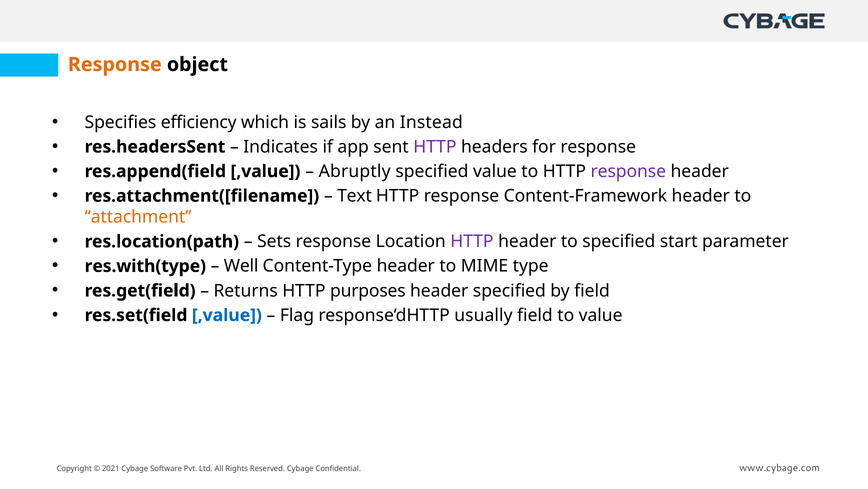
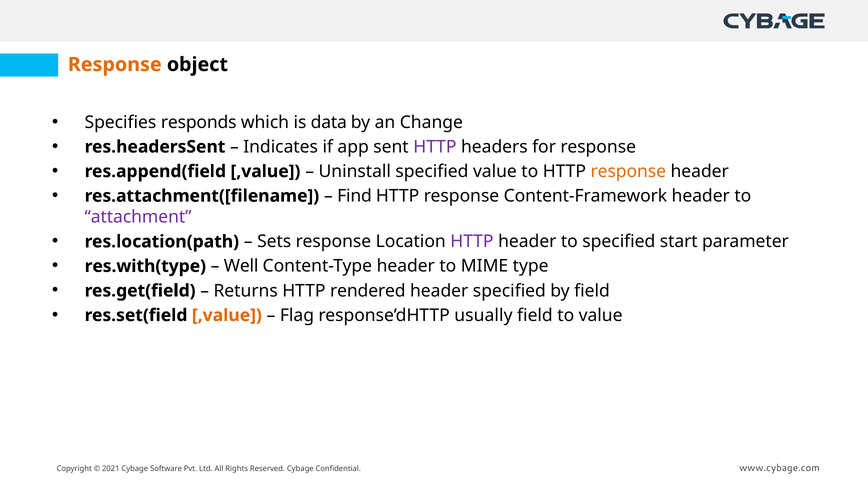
efficiency: efficiency -> responds (199, 122)
sails: sails -> data (329, 122)
Instead: Instead -> Change (431, 122)
Abruptly: Abruptly -> Uninstall (355, 171)
response colour: purple -> orange (628, 171)
Text: Text -> Find (355, 196)
attachment colour: orange -> purple (138, 217)
purposes: purposes -> rendered (368, 290)
,value colour: blue -> orange (227, 315)
